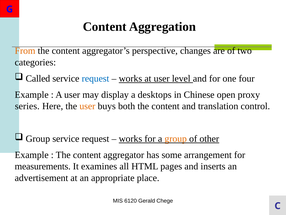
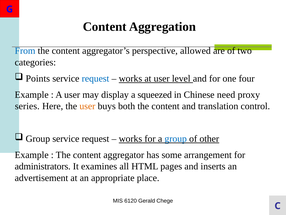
From colour: orange -> blue (25, 51)
changes: changes -> allowed (195, 51)
Called: Called -> Points (38, 78)
desktops: desktops -> squeezed (155, 95)
open: open -> need (226, 95)
group colour: orange -> blue (176, 138)
measurements: measurements -> administrators (43, 166)
